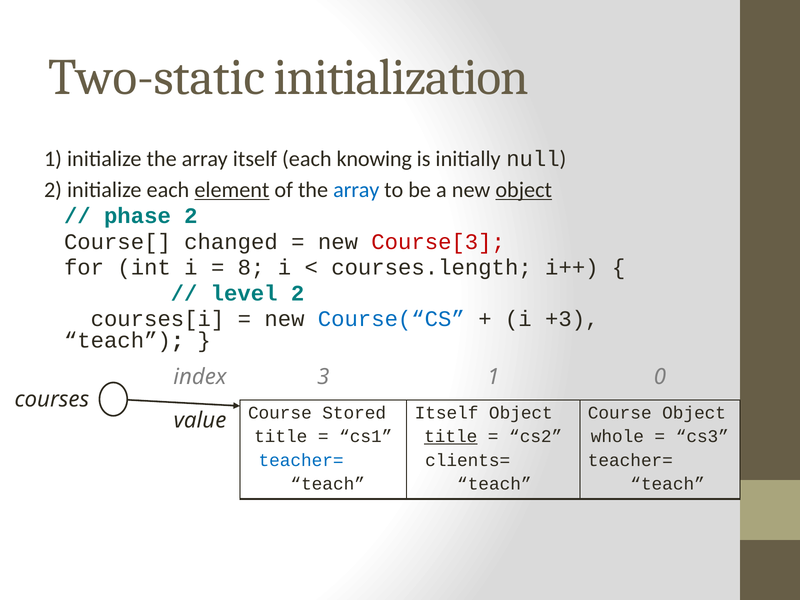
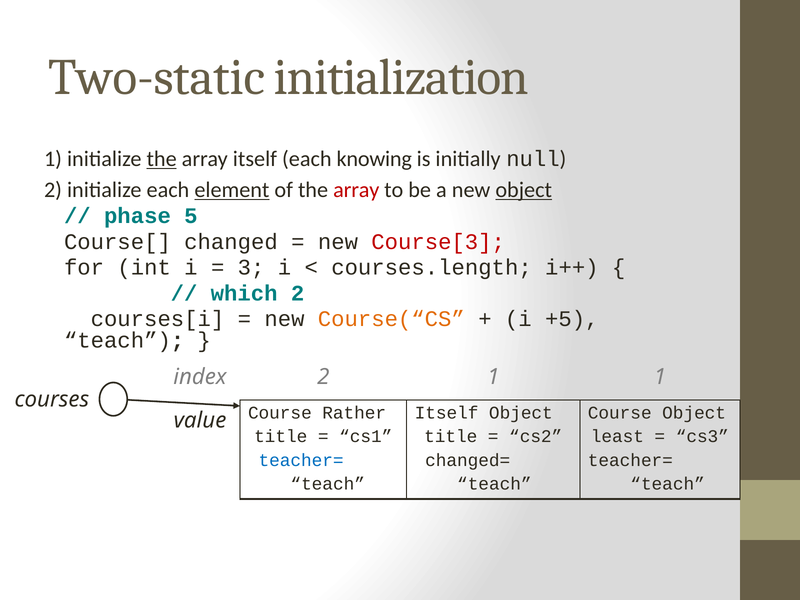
the underline: none -> present (162, 159)
array colour: blue -> red (356, 190)
phase 2: 2 -> 5 (191, 216)
8: 8 -> 3 (251, 268)
level: level -> which (244, 293)
Course(“CS colour: blue -> orange (391, 319)
+3: +3 -> +5 (572, 319)
index 3: 3 -> 2 (323, 377)
1 0: 0 -> 1 (660, 377)
Stored: Stored -> Rather (354, 413)
title underline: present -> none (451, 436)
whole: whole -> least (617, 436)
clients=: clients= -> changed= (468, 460)
